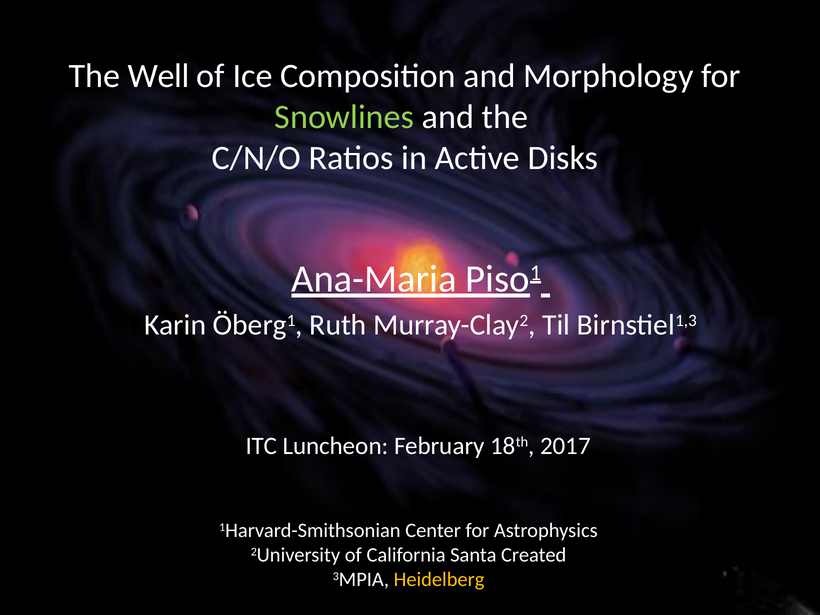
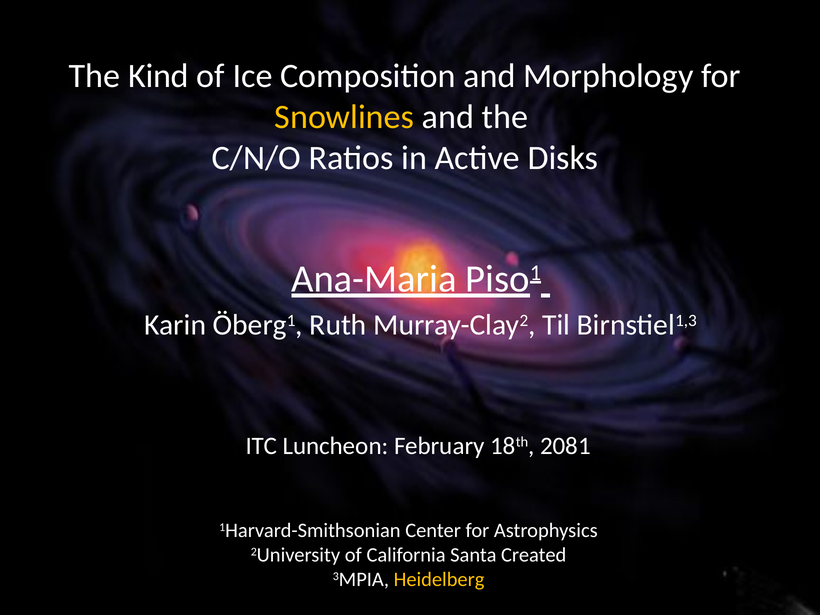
Well: Well -> Kind (158, 76)
Snowlines colour: light green -> yellow (344, 117)
2017: 2017 -> 2081 (565, 446)
